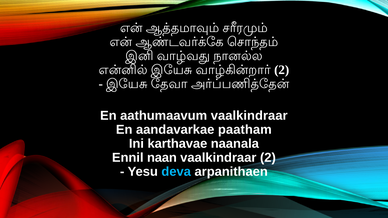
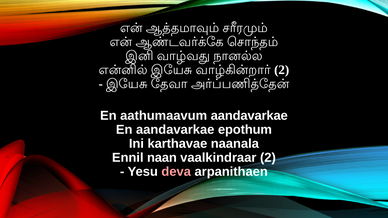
aathumaavum vaalkindraar: vaalkindraar -> aandavarkae (249, 116)
paatham: paatham -> epothum (245, 130)
deva colour: light blue -> pink (176, 172)
